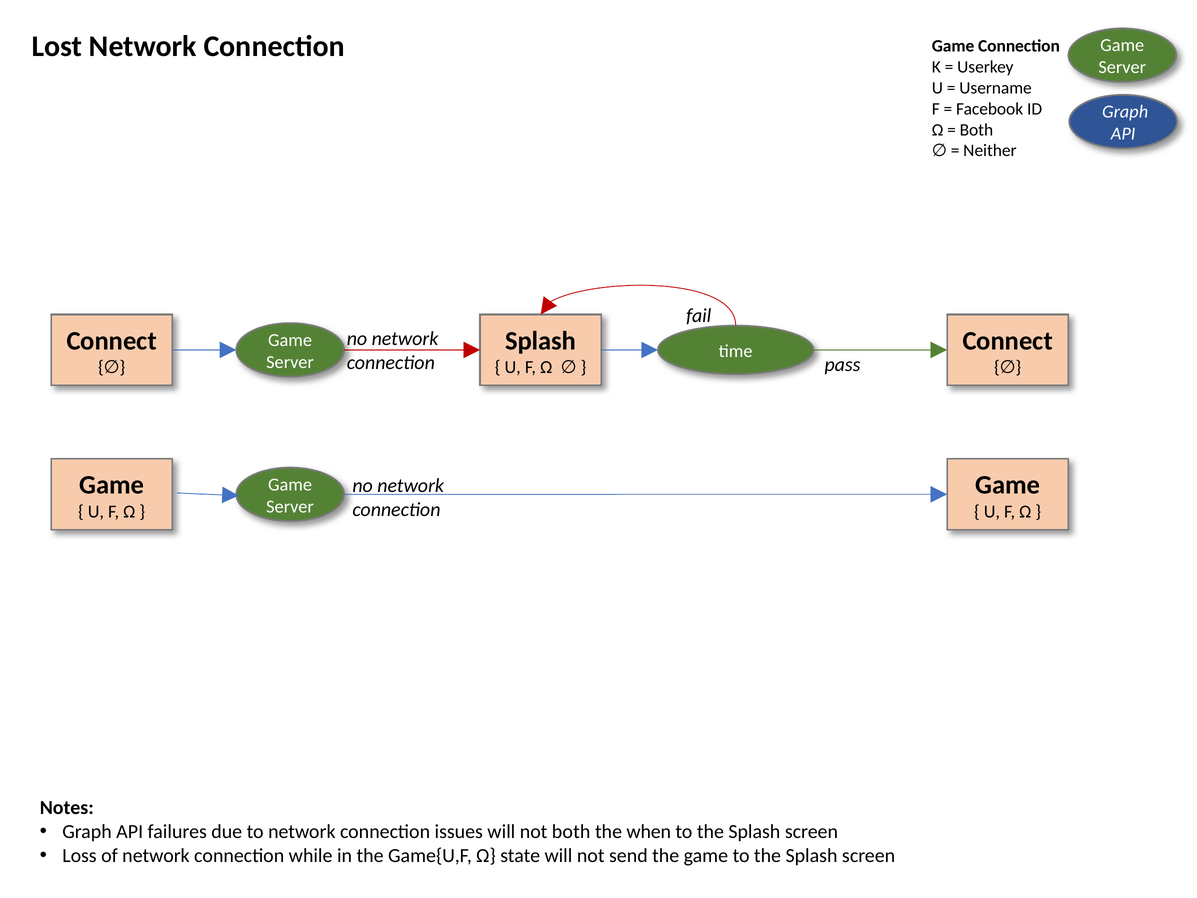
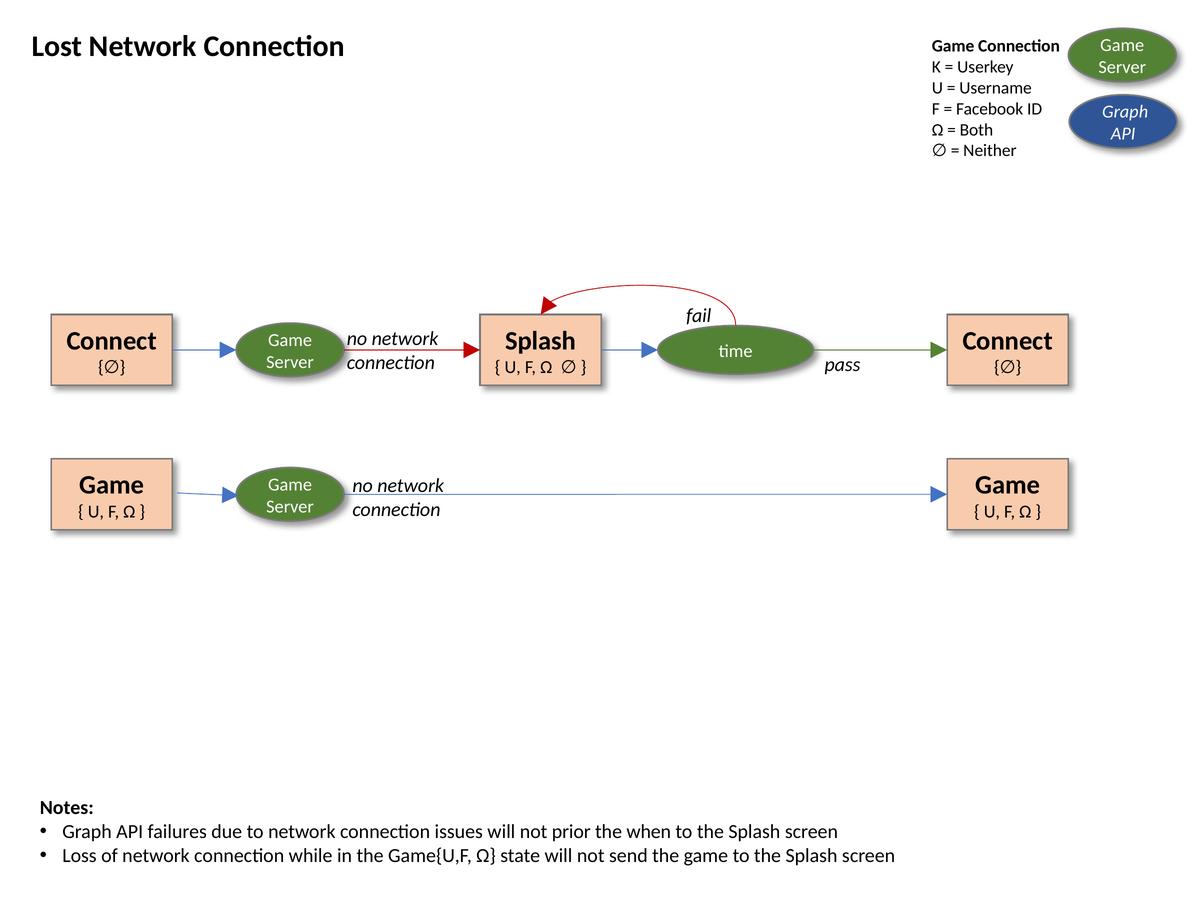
not both: both -> prior (571, 831)
